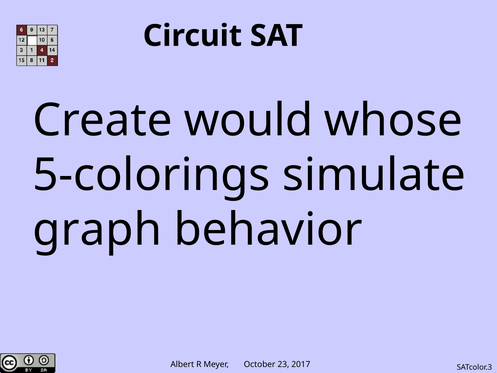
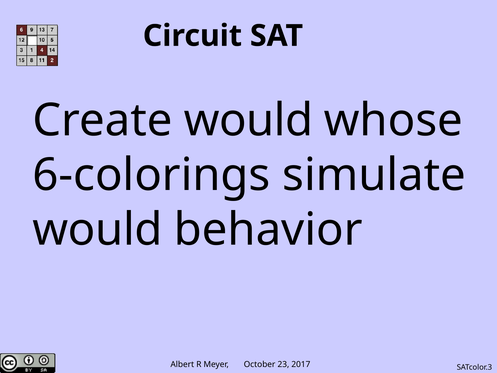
5-colorings: 5-colorings -> 6-colorings (151, 175)
graph: graph -> would (97, 230)
